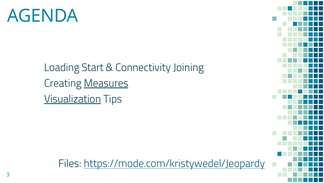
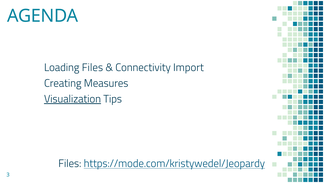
Loading Start: Start -> Files (92, 67)
Joining: Joining -> Import (188, 67)
Measures underline: present -> none (106, 83)
